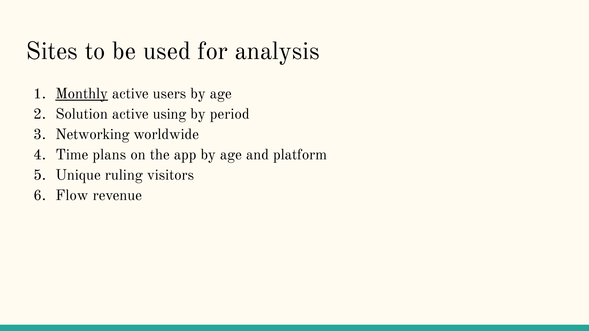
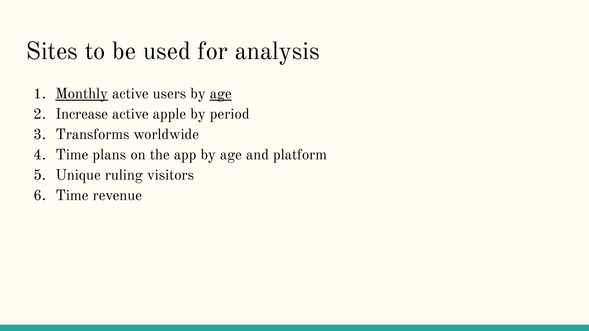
age underline: none -> present (221, 94)
Solution: Solution -> Increase (82, 114)
using: using -> apple (169, 114)
Networking: Networking -> Transforms (92, 134)
Flow: Flow -> Time (72, 195)
